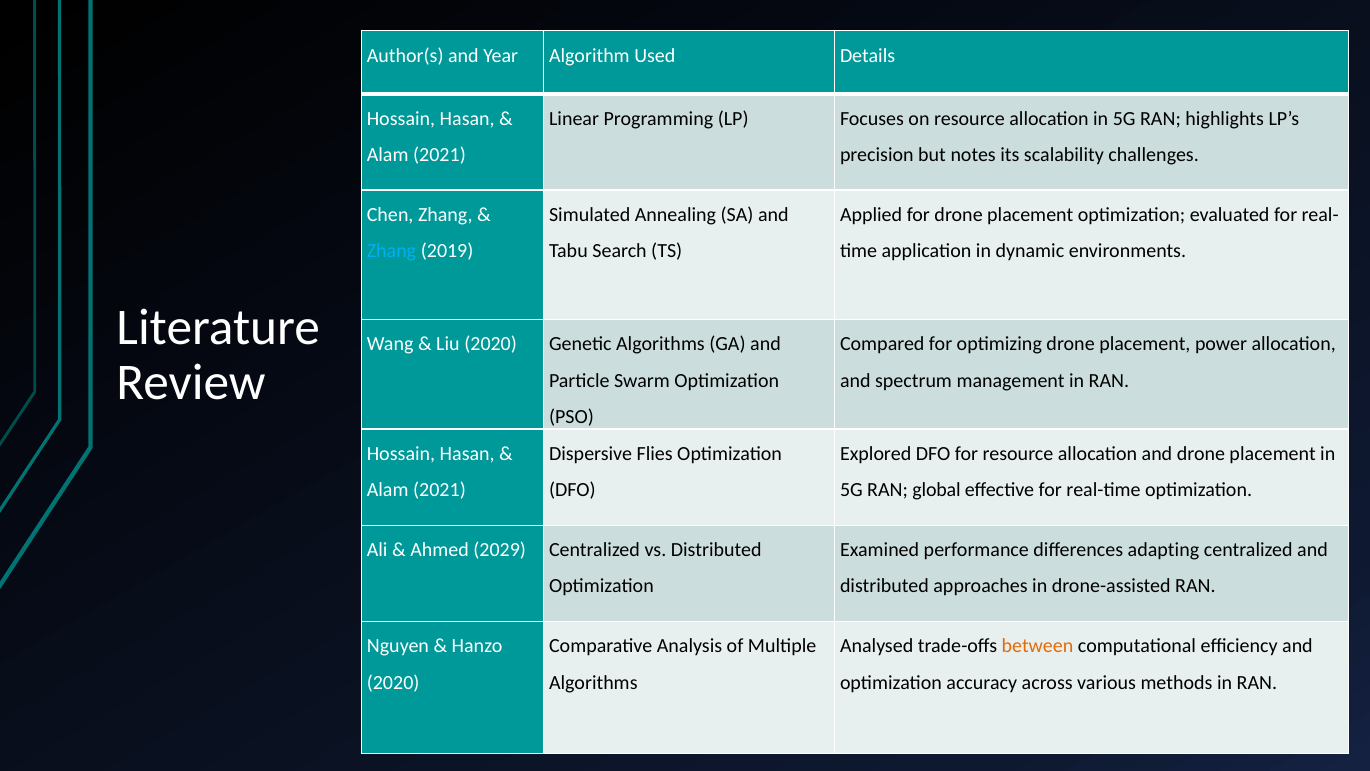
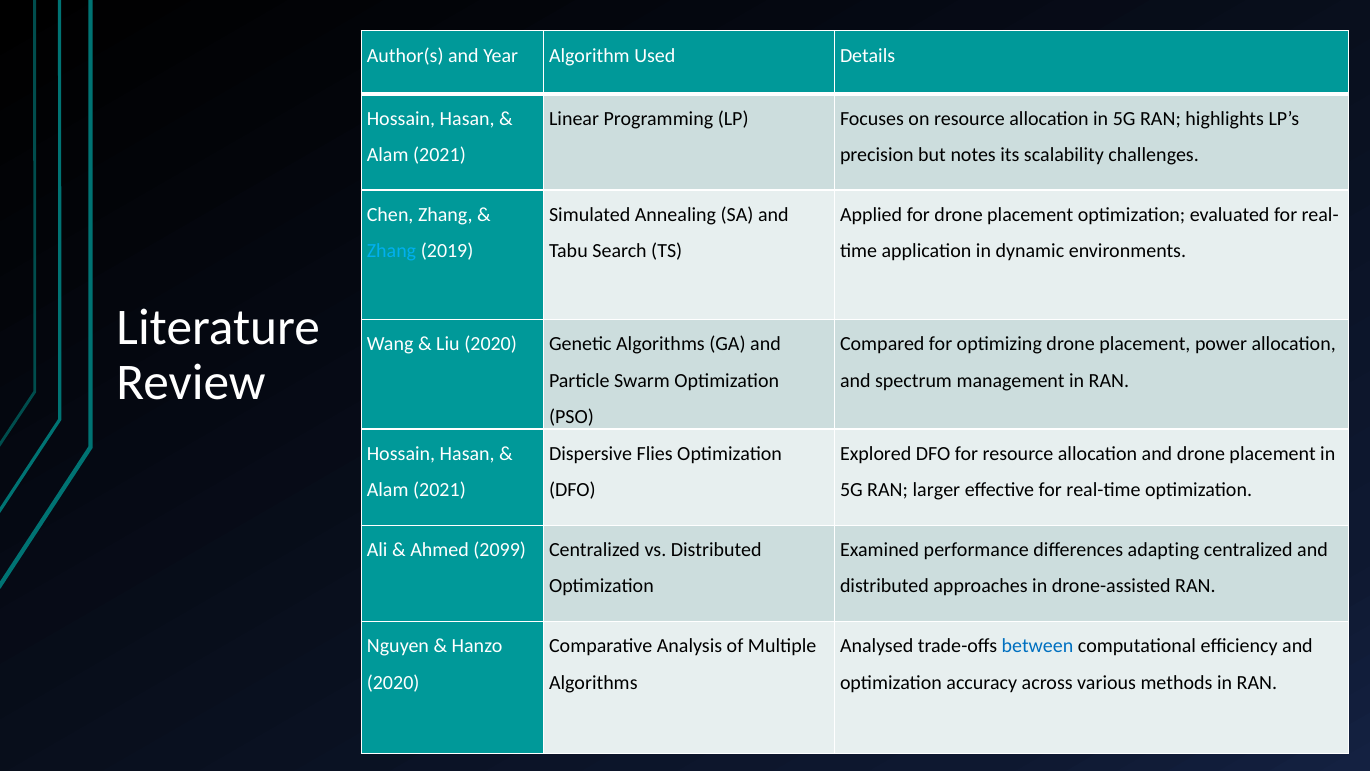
global: global -> larger (936, 490)
2029: 2029 -> 2099 (500, 550)
between colour: orange -> blue (1038, 646)
